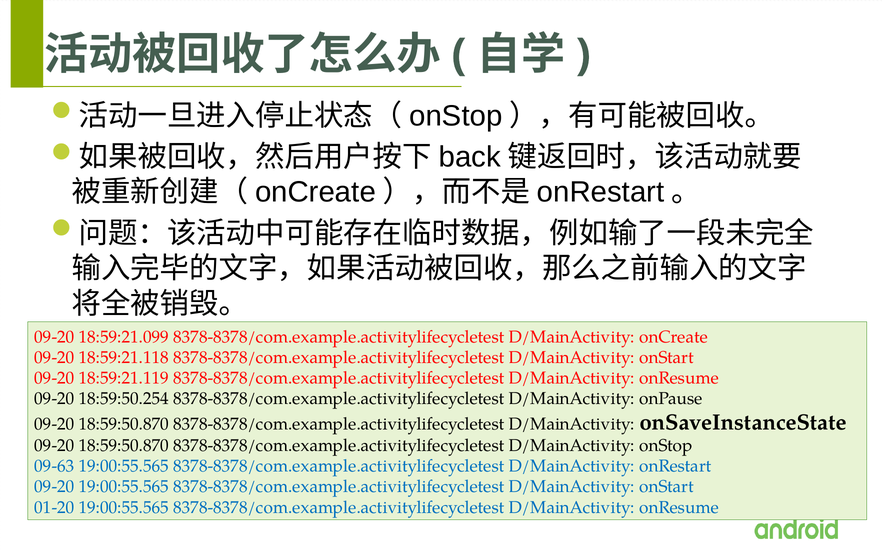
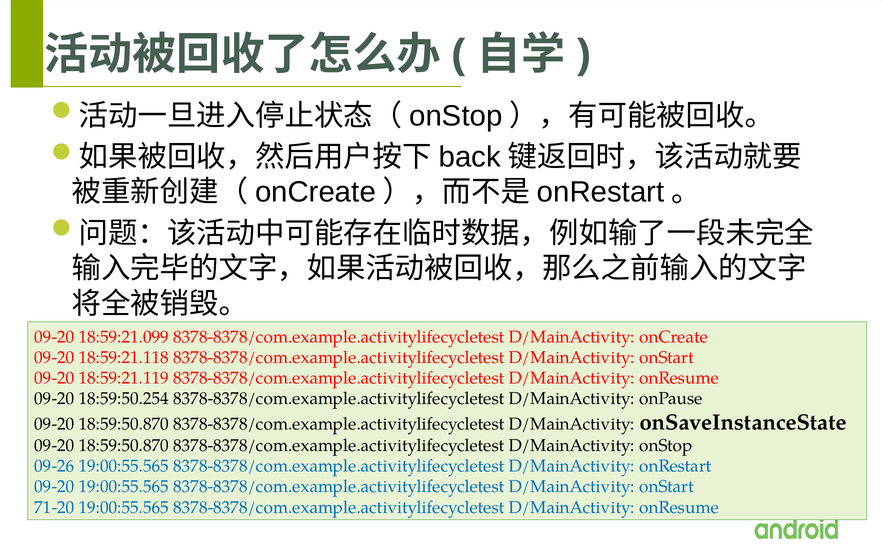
09-63: 09-63 -> 09-26 (54, 466)
01-20: 01-20 -> 71-20 (54, 508)
